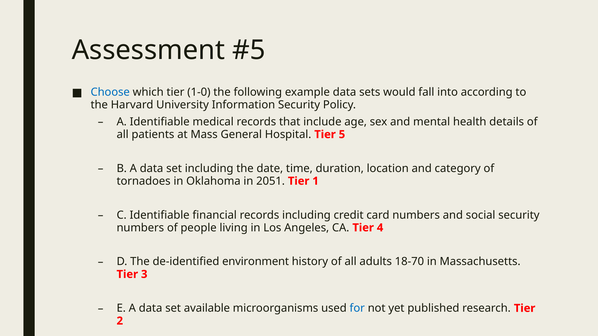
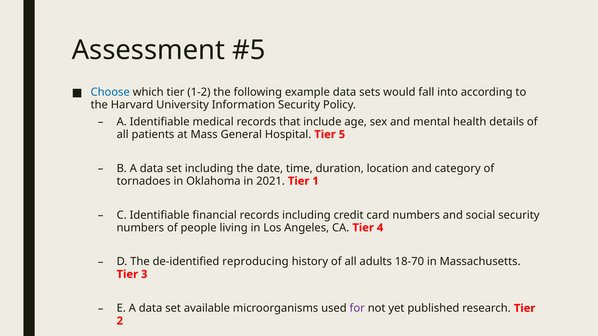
1-0: 1-0 -> 1-2 (199, 92)
2051: 2051 -> 2021 (271, 181)
environment: environment -> reproducing (255, 262)
for colour: blue -> purple (357, 309)
